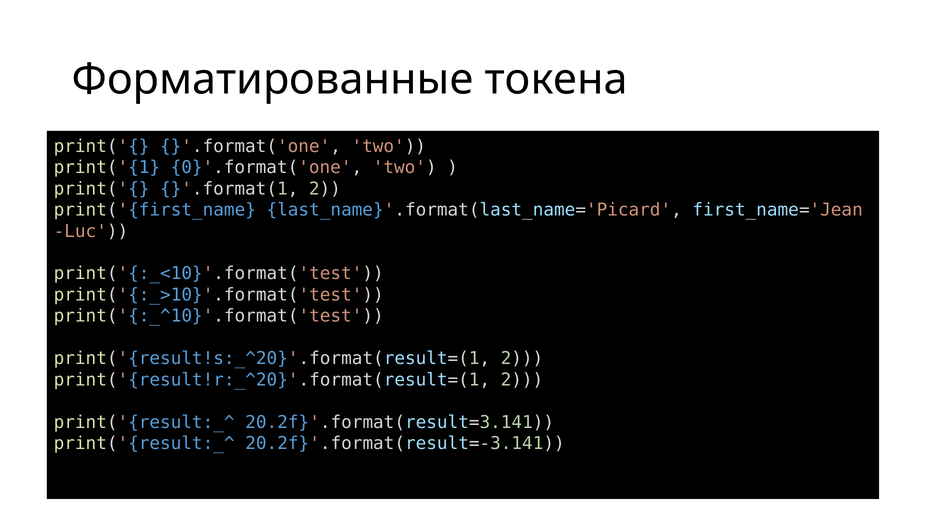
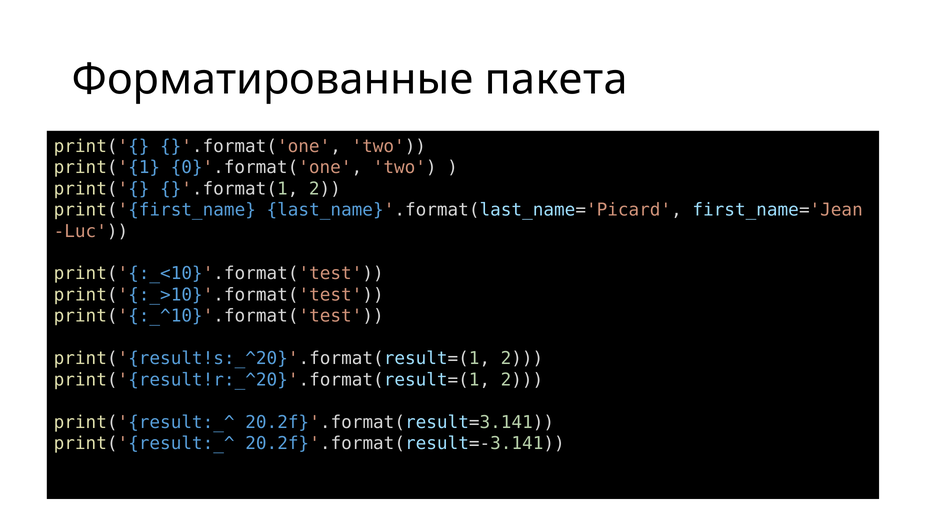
токена: токена -> пакета (556, 79)
